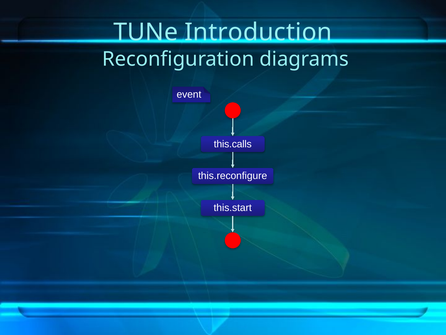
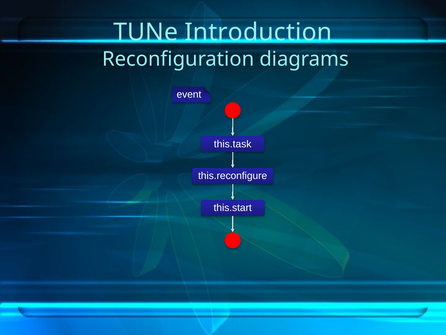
this.calls: this.calls -> this.task (233, 144)
